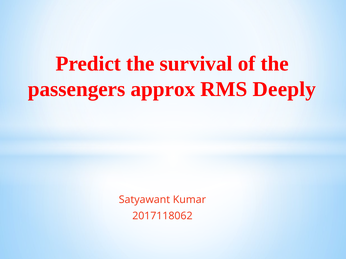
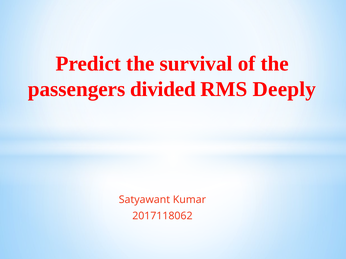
approx: approx -> divided (163, 89)
